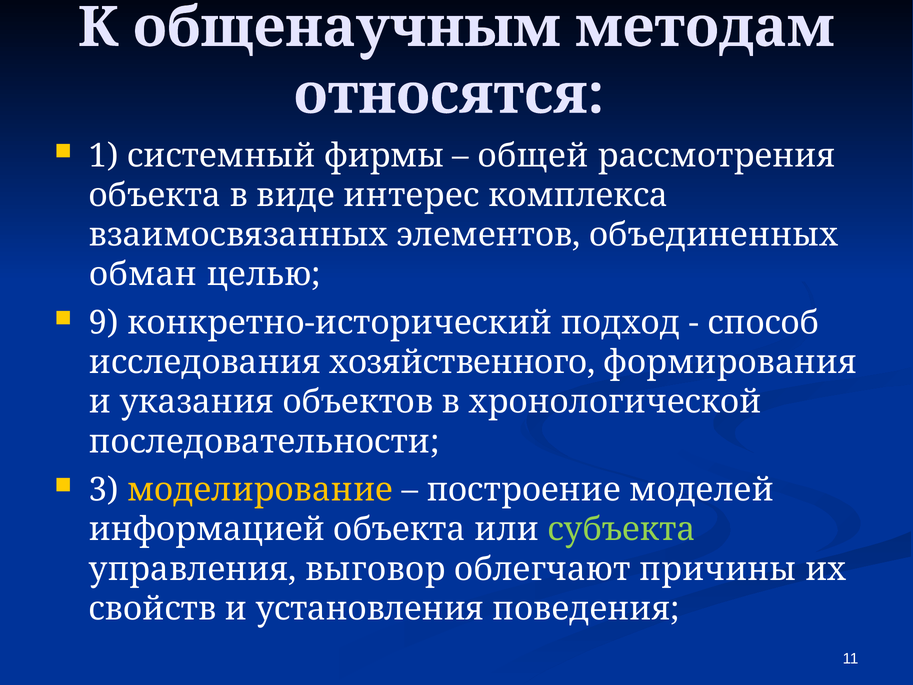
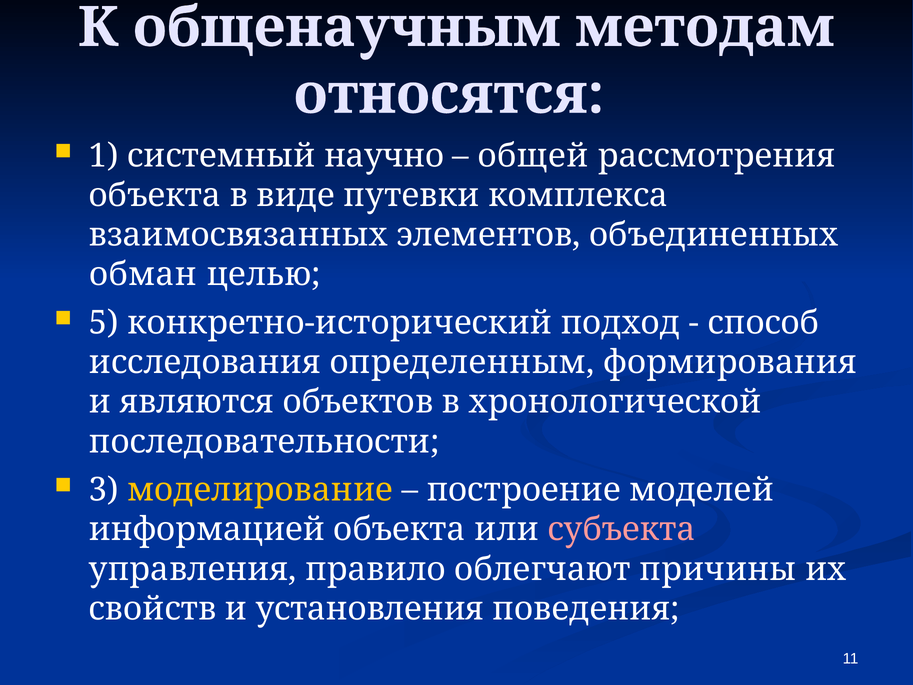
фирмы: фирмы -> научно (384, 156)
интерес: интерес -> путевки (411, 195)
9: 9 -> 5 (104, 323)
хозяйственного: хозяйственного -> определенным (462, 362)
указания: указания -> являются (197, 402)
субъекта colour: light green -> pink (622, 529)
выговор: выговор -> правило (376, 569)
